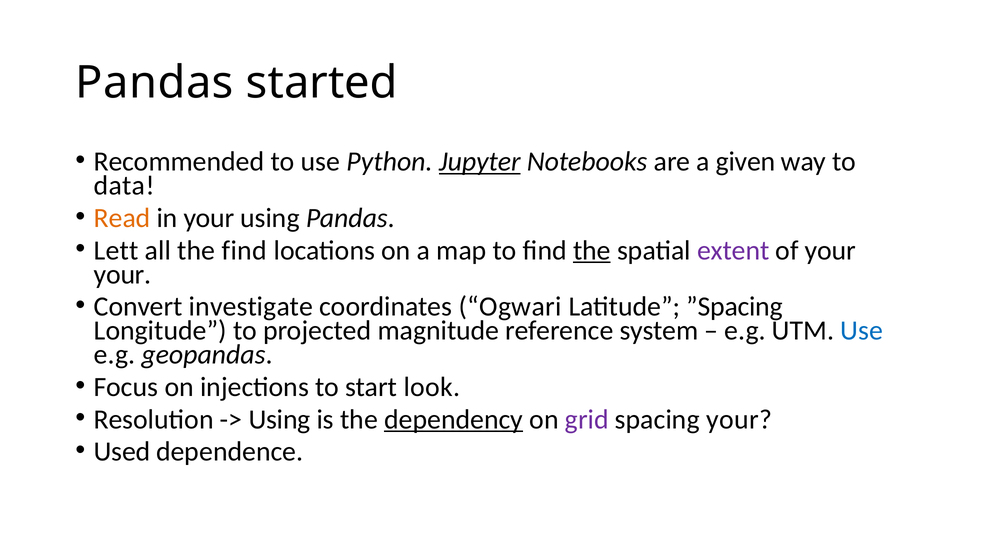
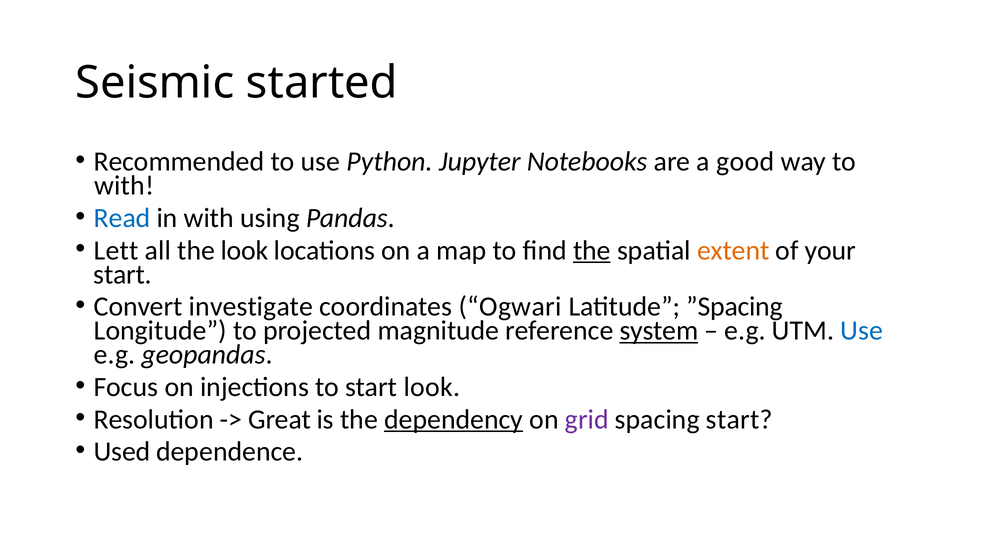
Pandas: Pandas -> Seismic (155, 83)
Jupyter underline: present -> none (480, 162)
given: given -> good (745, 162)
data: data -> with (124, 186)
Read colour: orange -> blue (122, 218)
in your: your -> with (209, 218)
the find: find -> look (245, 251)
extent colour: purple -> orange (733, 251)
your: your -> start (123, 275)
system underline: none -> present (659, 331)
Using: Using -> Great (280, 420)
spacing your: your -> start (739, 420)
